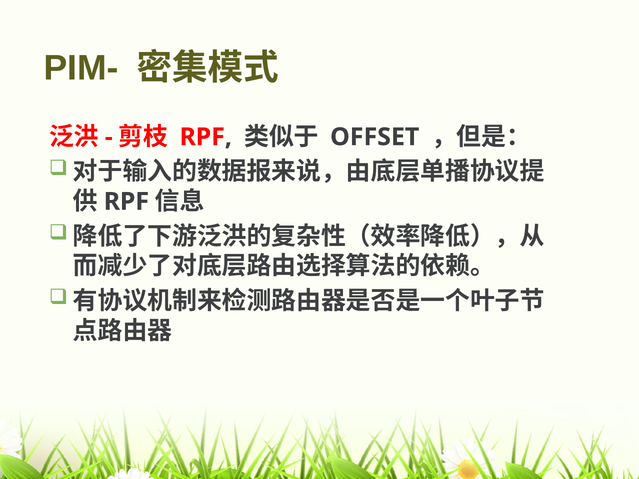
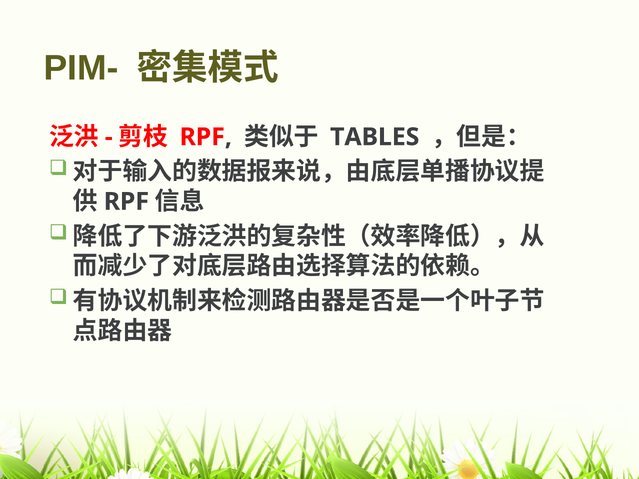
OFFSET: OFFSET -> TABLES (375, 137)
